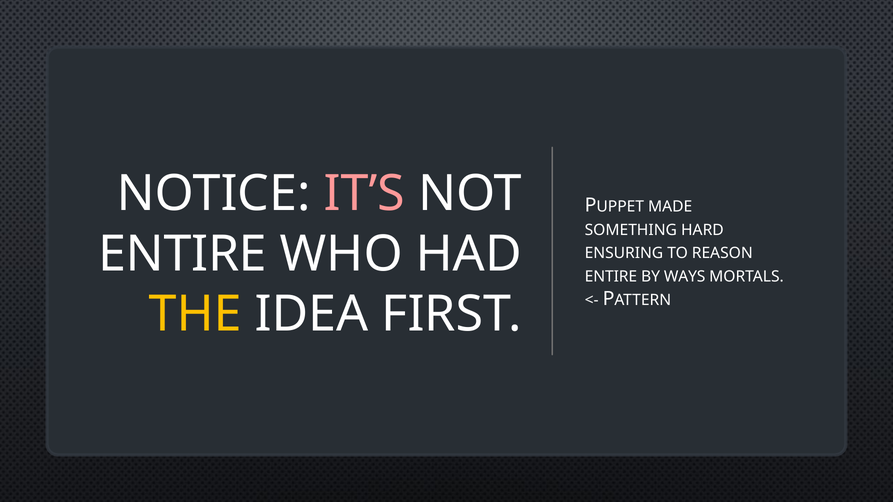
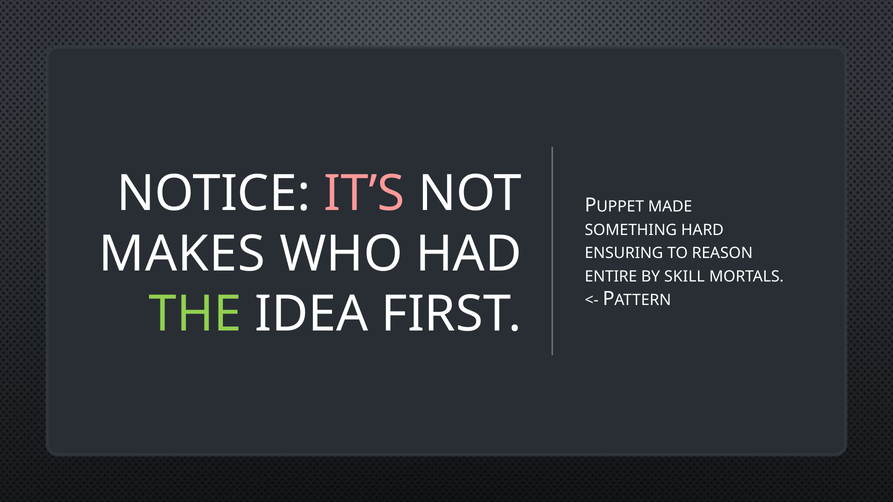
ENTIRE: ENTIRE -> MAKES (182, 254)
WAYS: WAYS -> SKILL (685, 277)
THE colour: yellow -> light green (195, 315)
